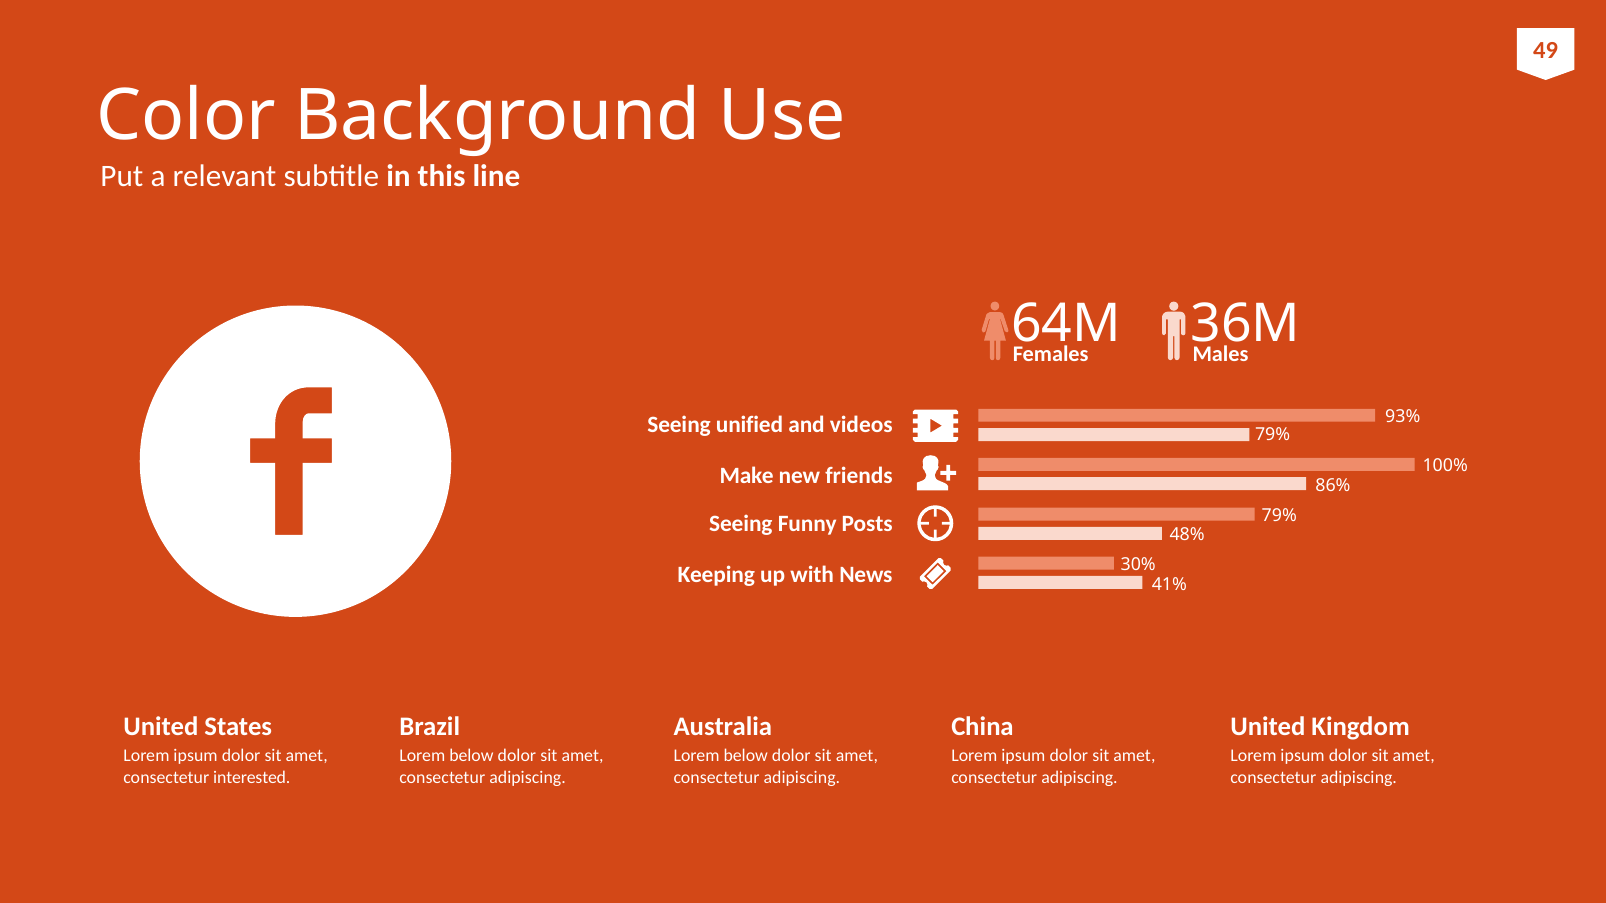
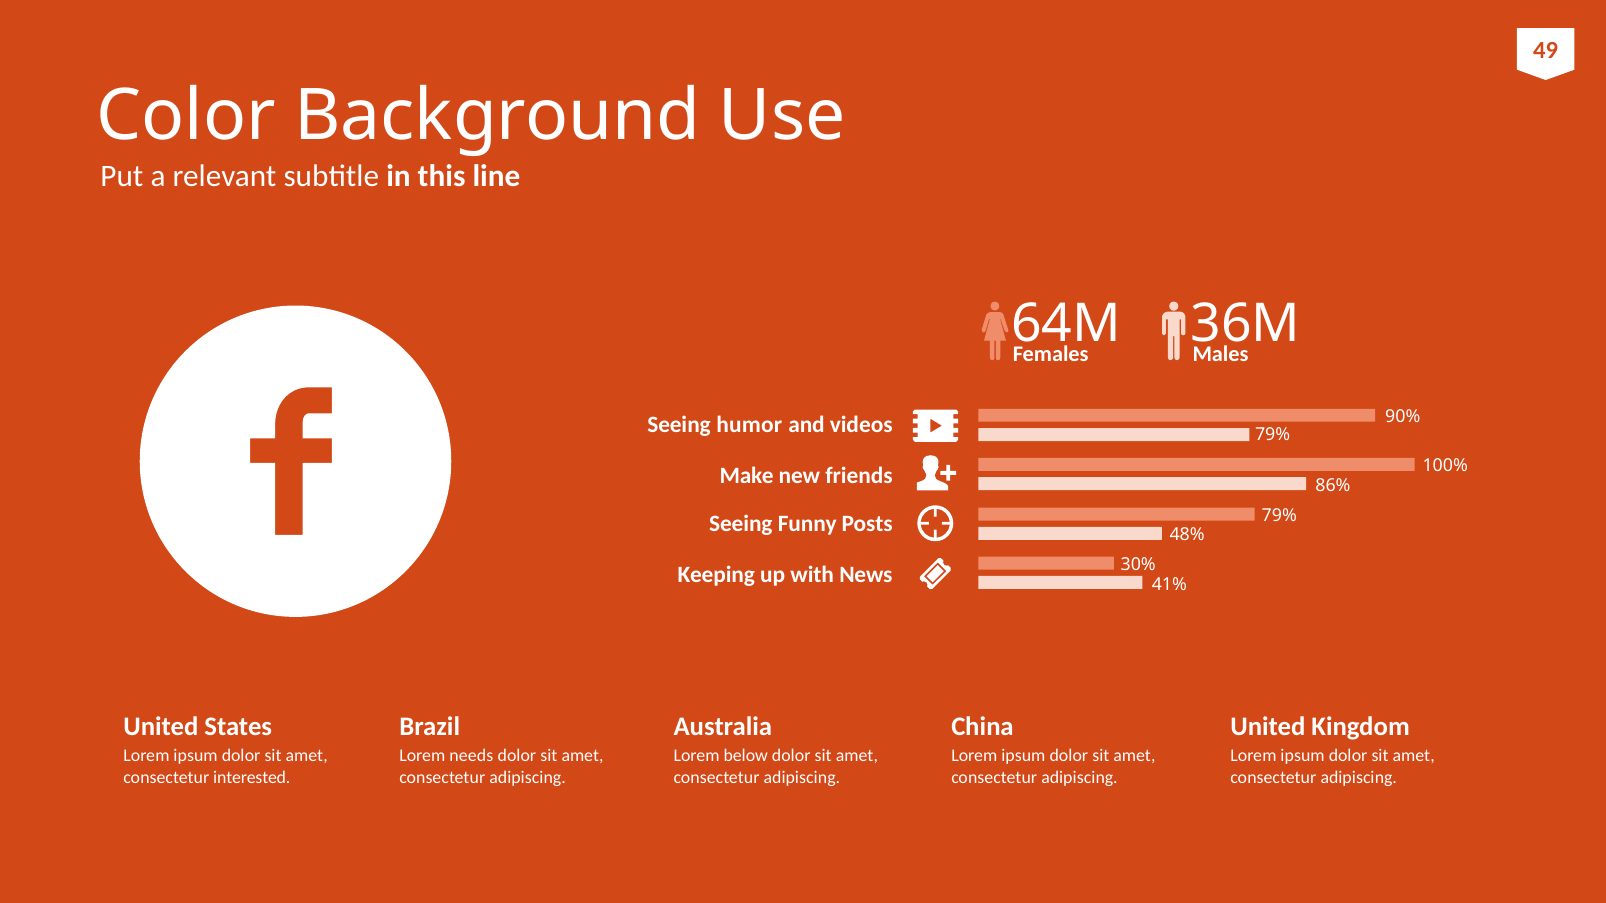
93%: 93% -> 90% (1403, 417)
unified: unified -> humor (749, 425)
below: below -> needs (471, 756)
